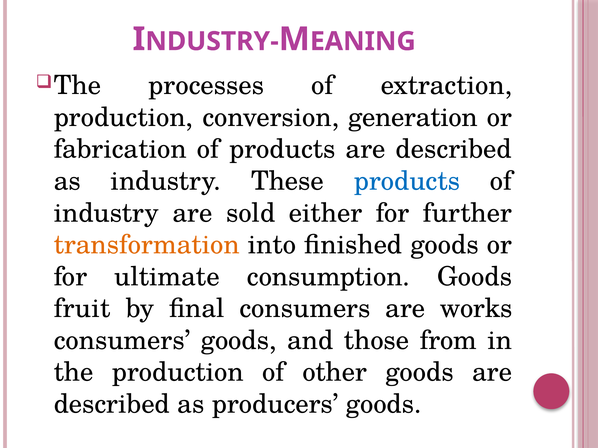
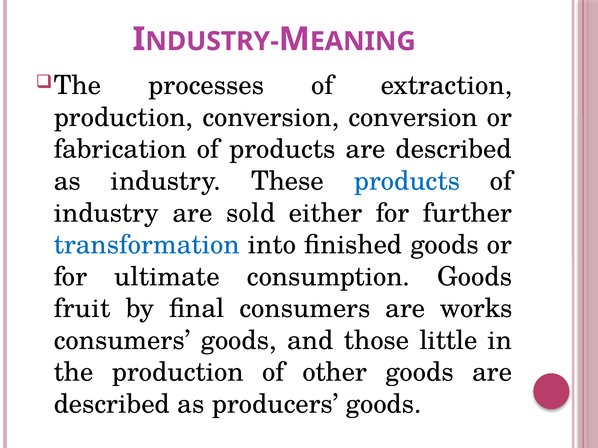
conversion generation: generation -> conversion (413, 117)
transformation colour: orange -> blue (147, 245)
from: from -> little (448, 341)
